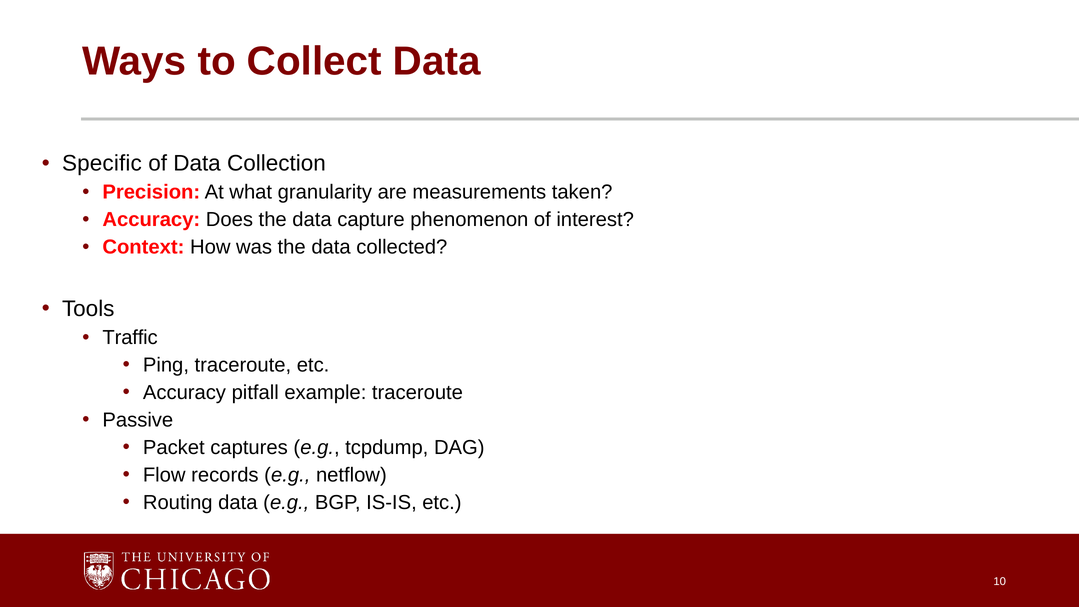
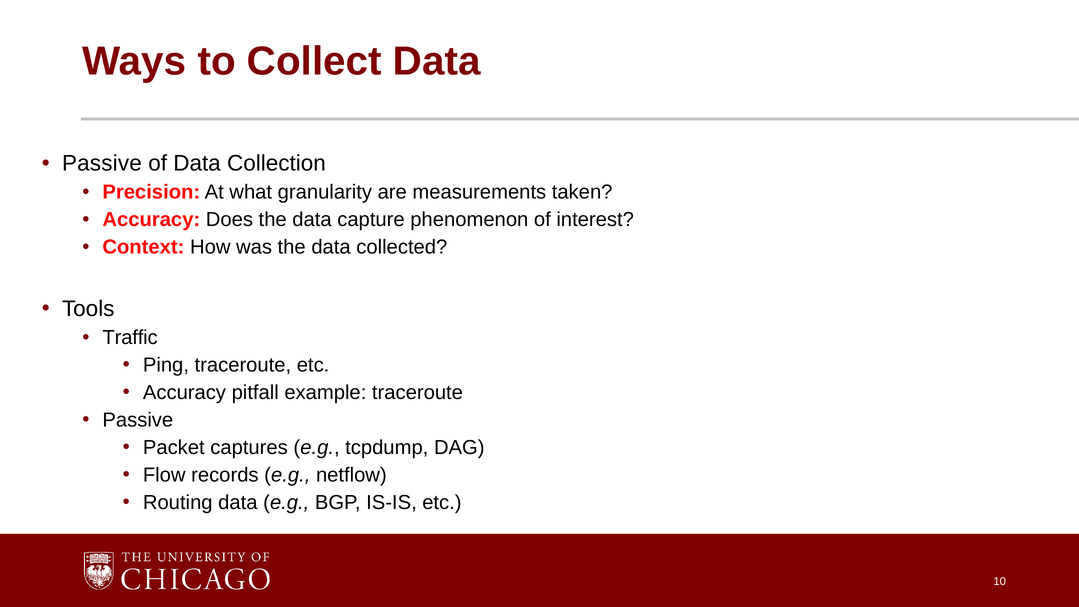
Specific: Specific -> Passive (102, 164)
